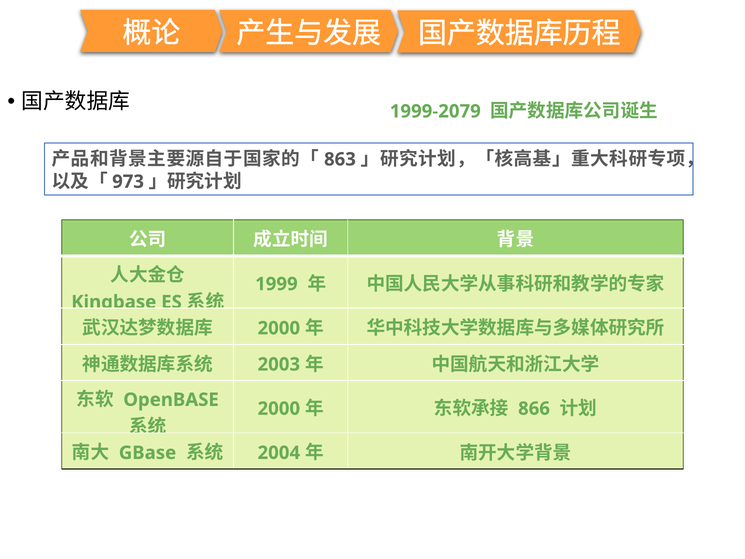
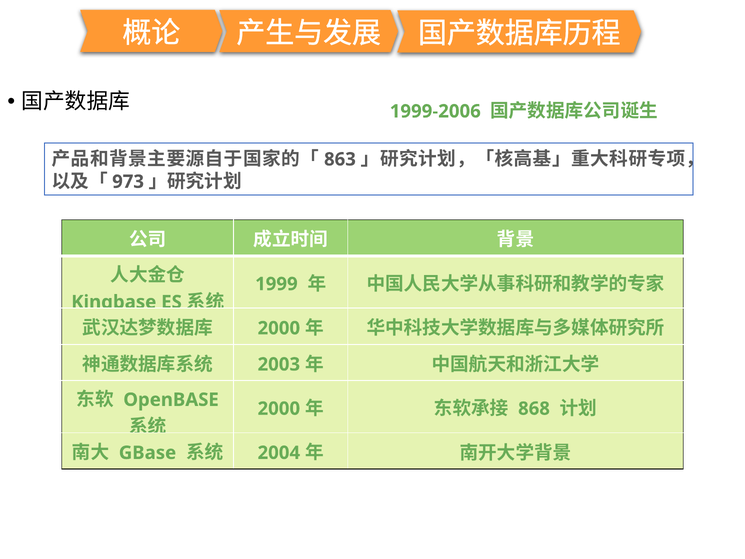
1999-2079: 1999-2079 -> 1999-2006 (435, 111)
866: 866 -> 868 (534, 408)
